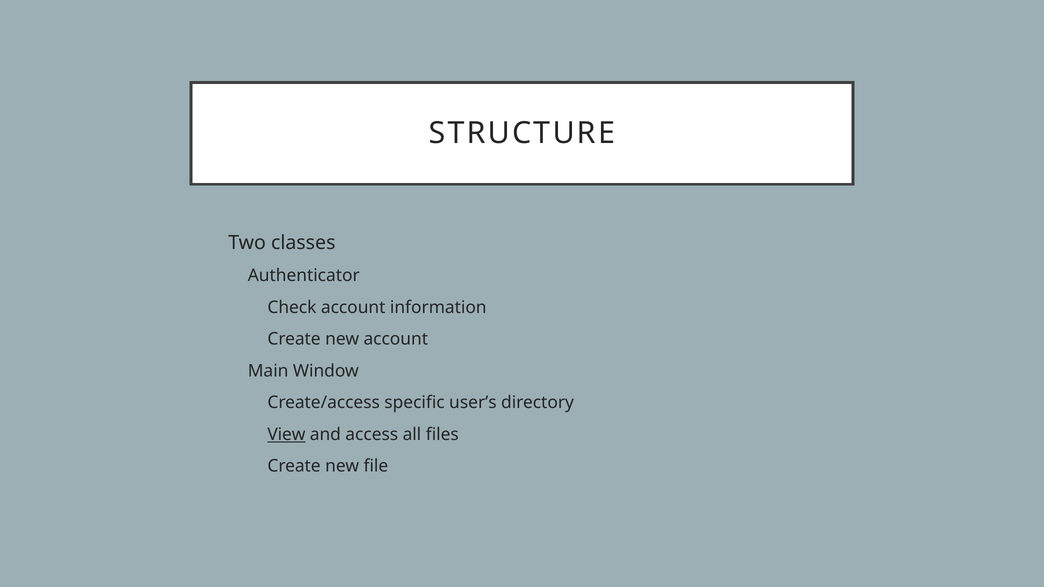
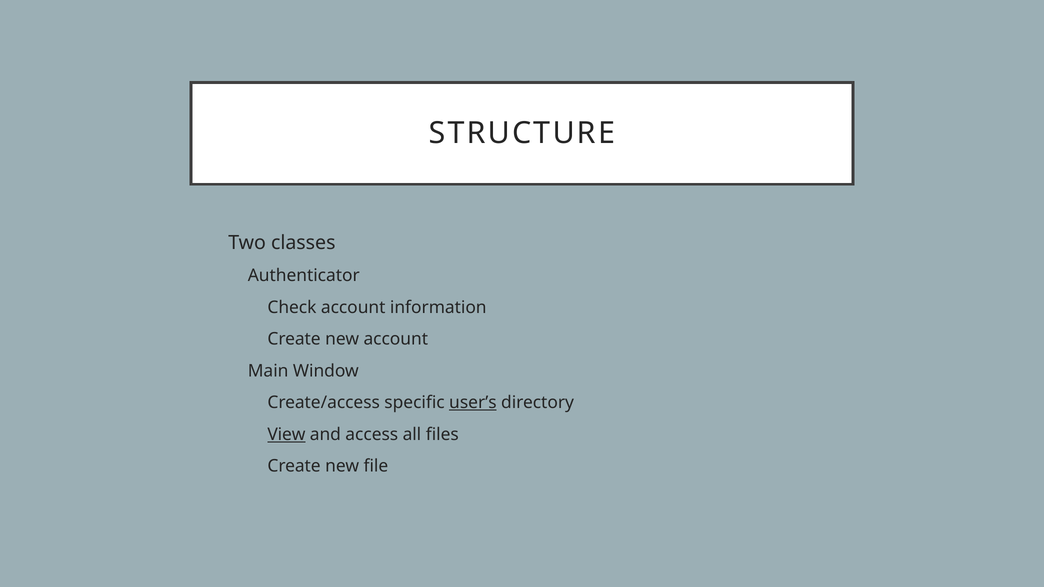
user’s underline: none -> present (473, 403)
